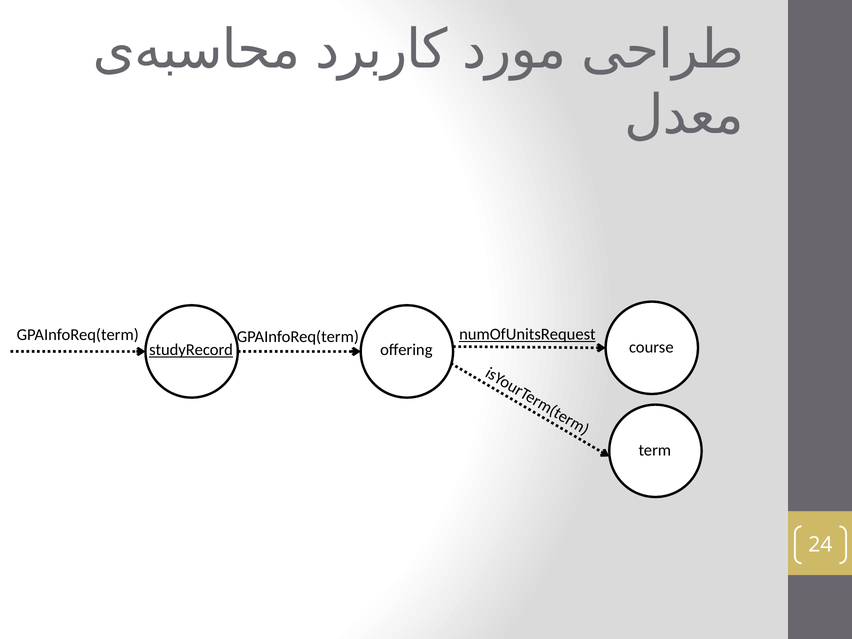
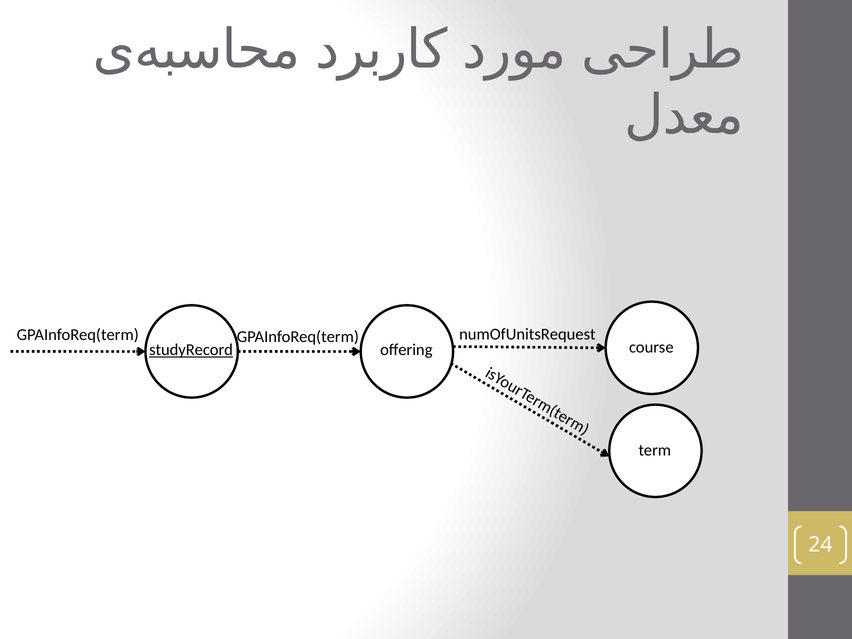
numOfUnitsRequest underline: present -> none (527, 335)
